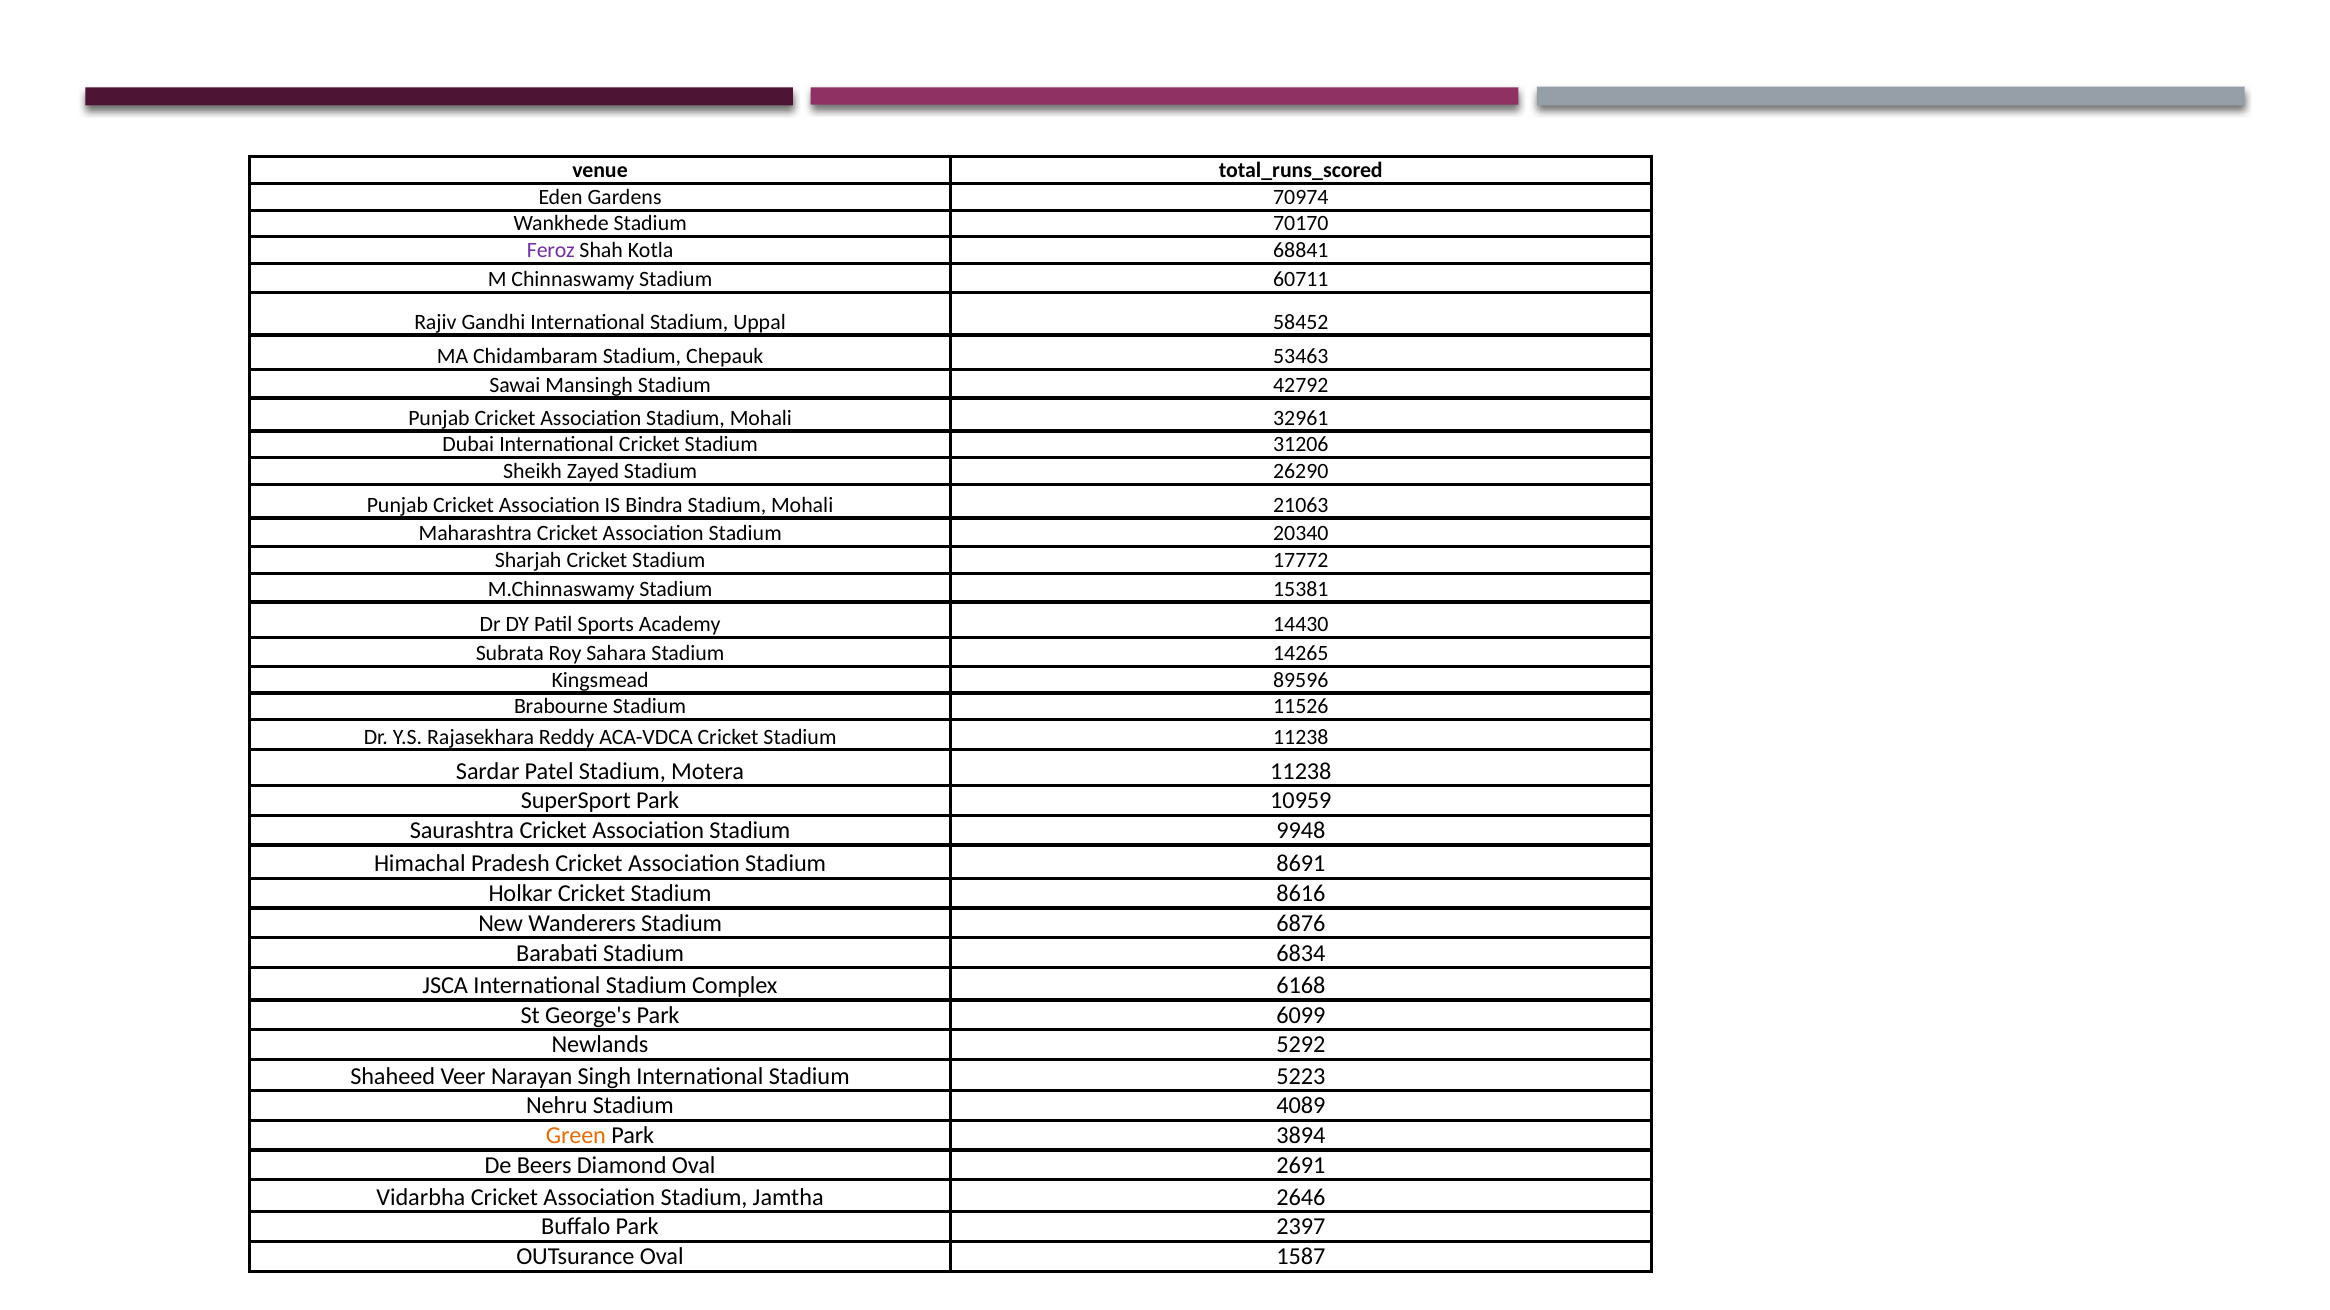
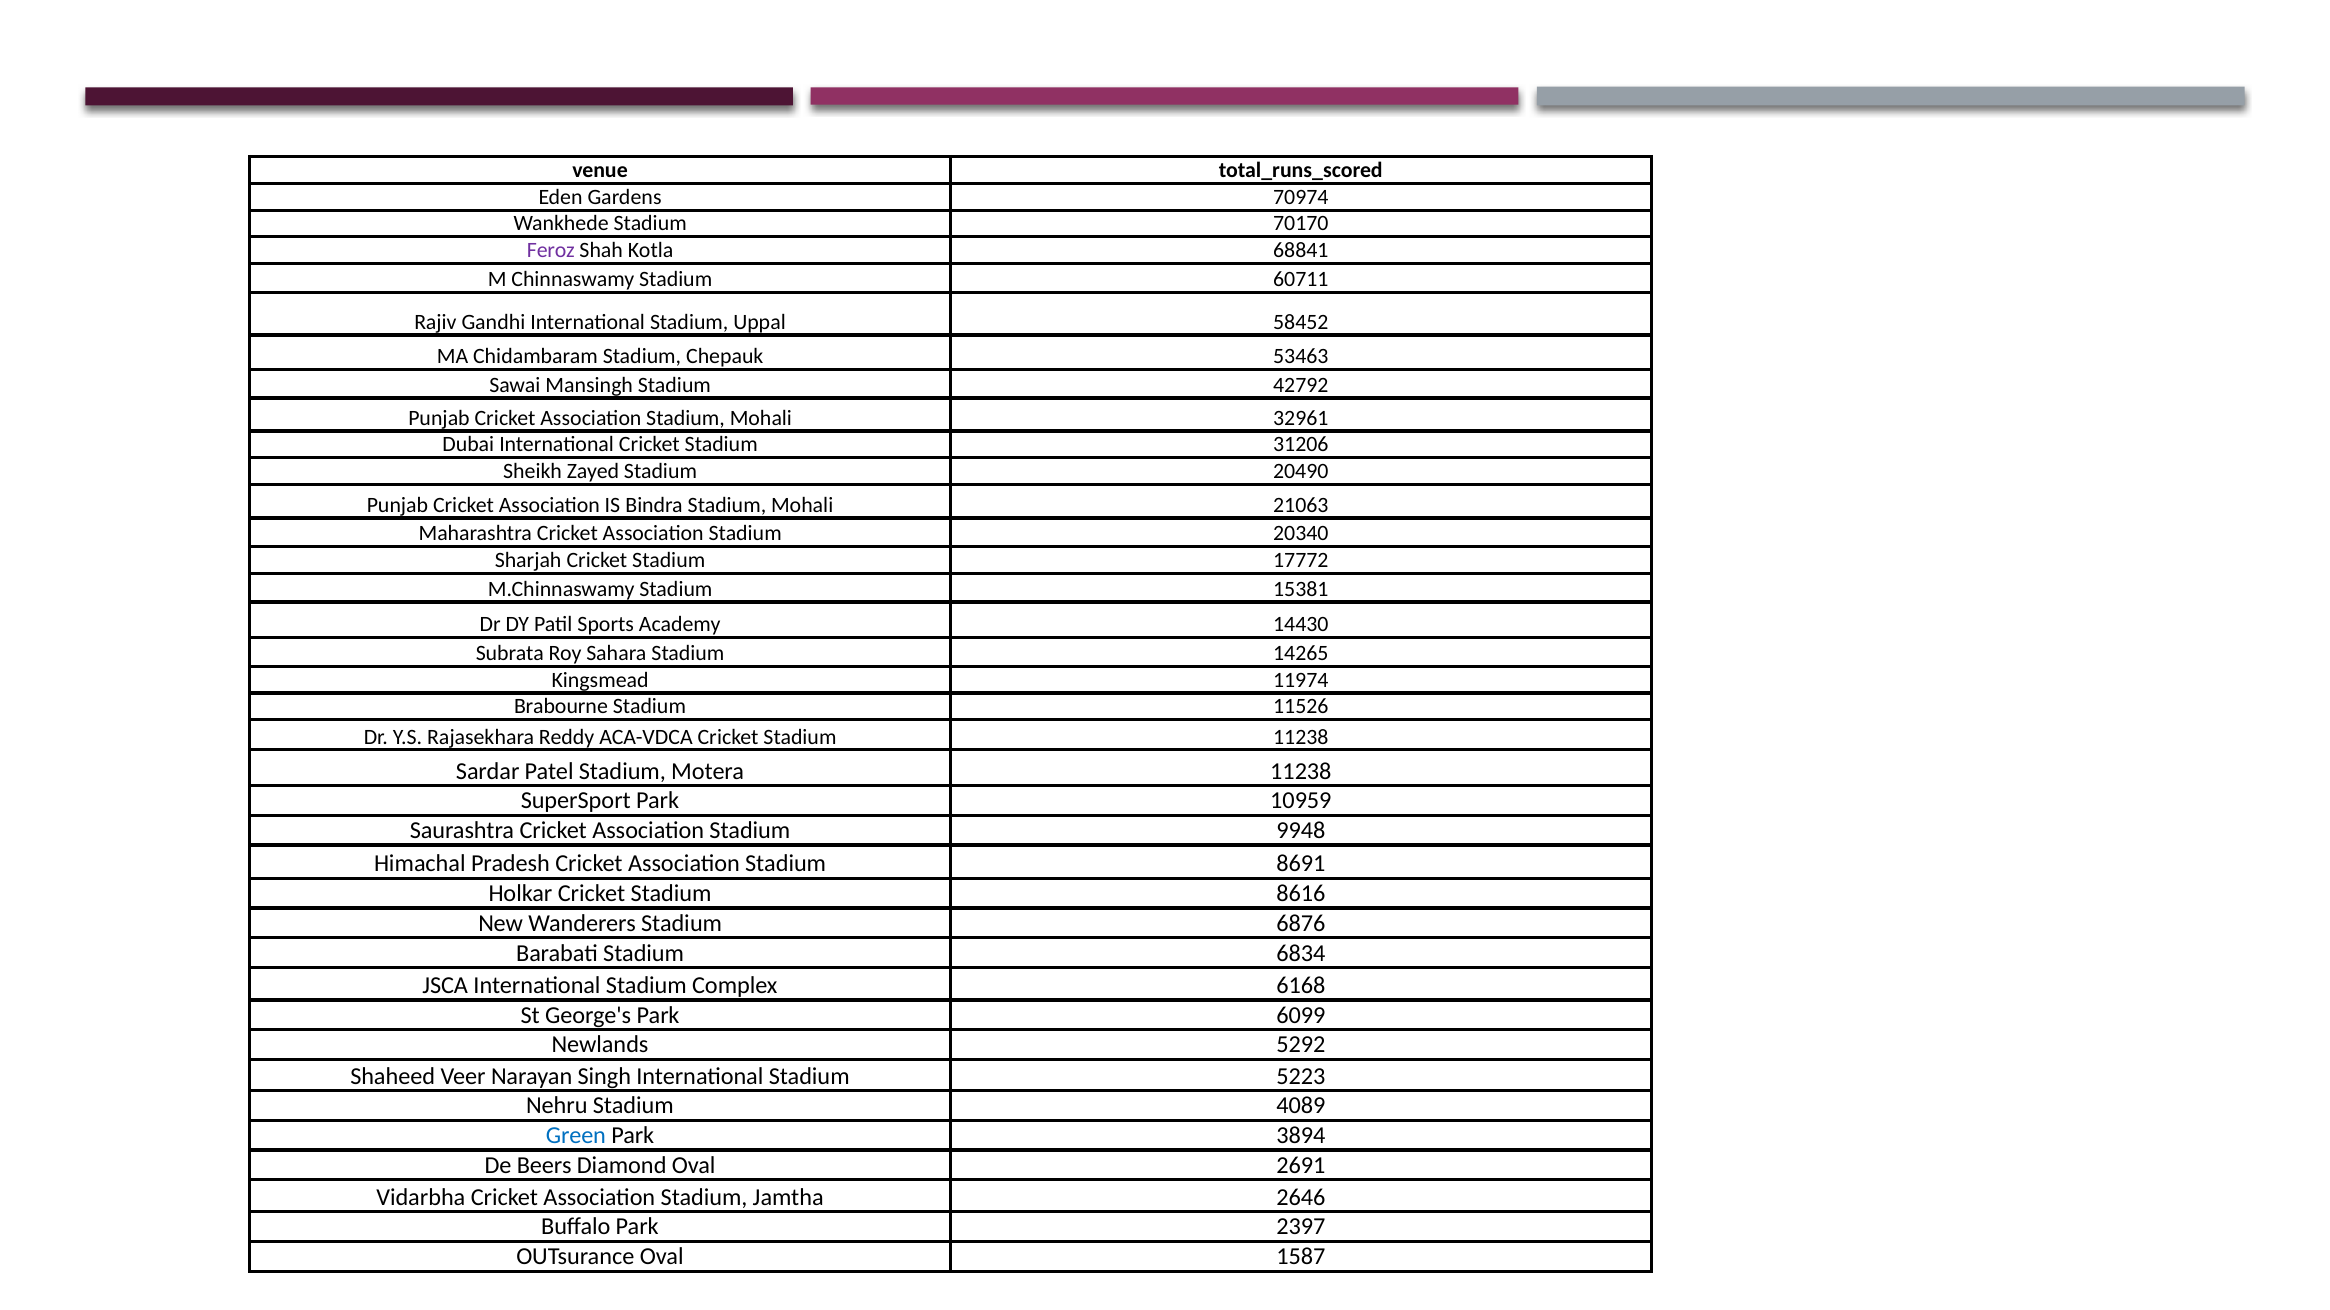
26290: 26290 -> 20490 (1301, 472)
89596: 89596 -> 11974 (1301, 680)
Green colour: orange -> blue (576, 1136)
